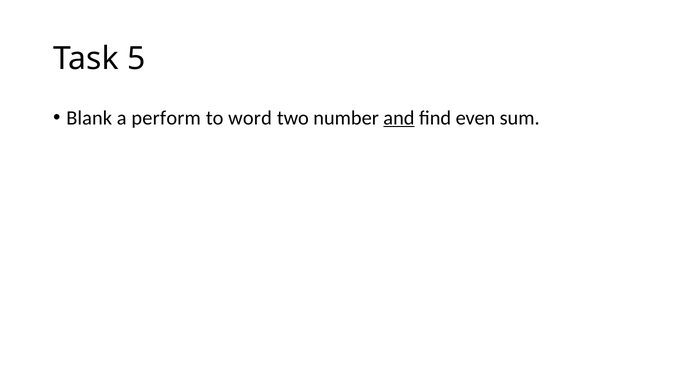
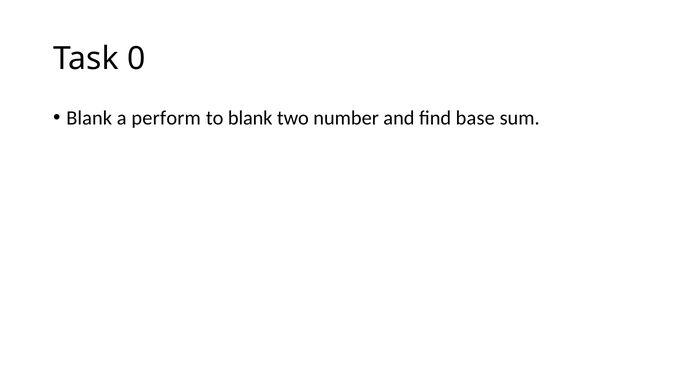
5: 5 -> 0 (136, 59)
to word: word -> blank (250, 118)
and underline: present -> none (399, 118)
even: even -> base (475, 118)
